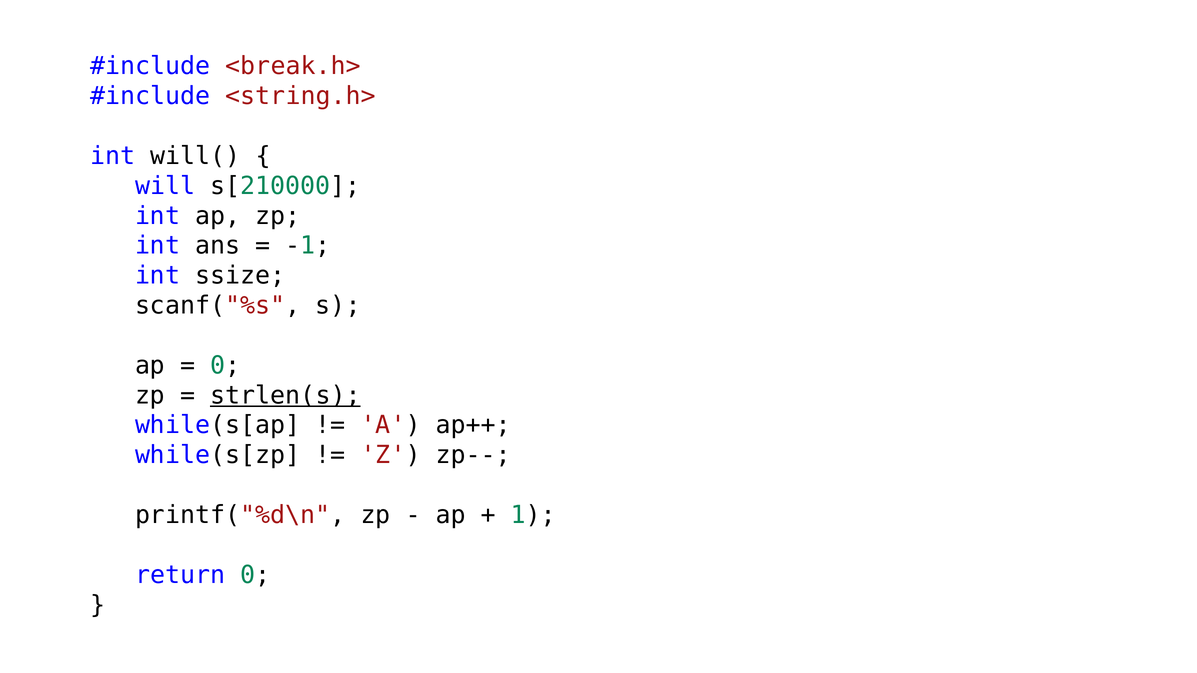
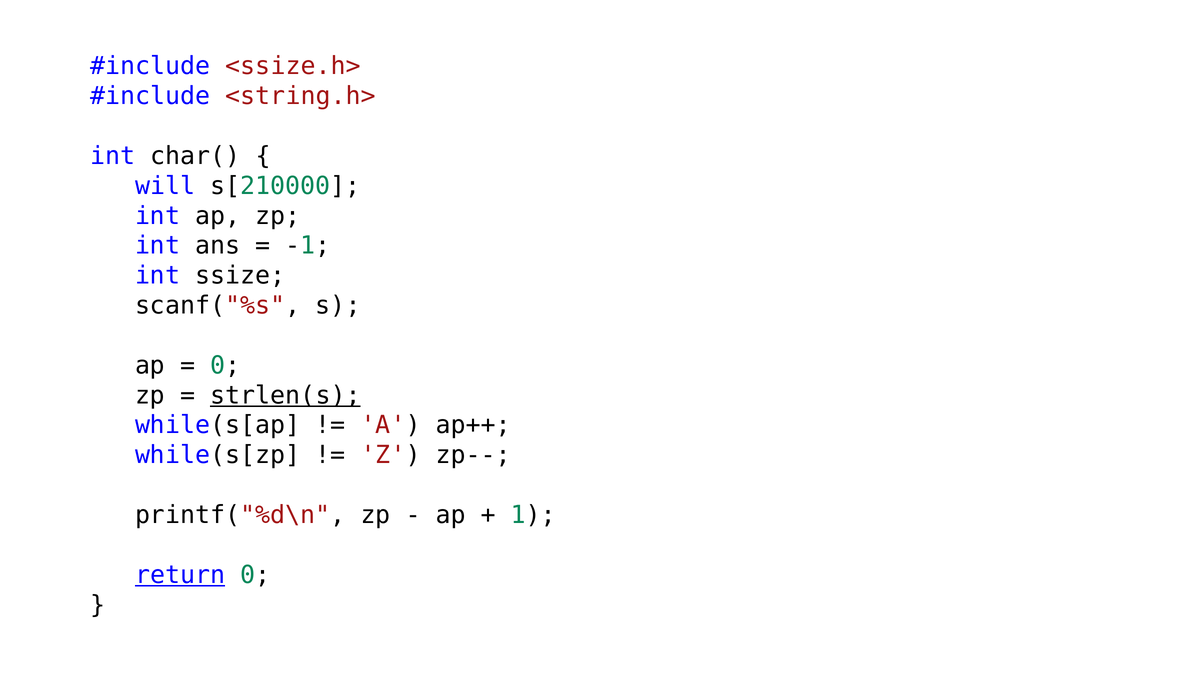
<break.h>: <break.h> -> <ssize.h> (293, 66)
will(: will( -> char( (195, 156)
return underline: none -> present (180, 575)
